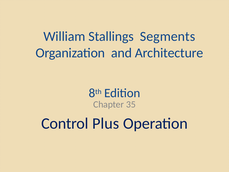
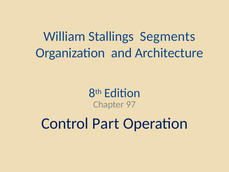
35: 35 -> 97 (131, 104)
Plus: Plus -> Part (106, 123)
